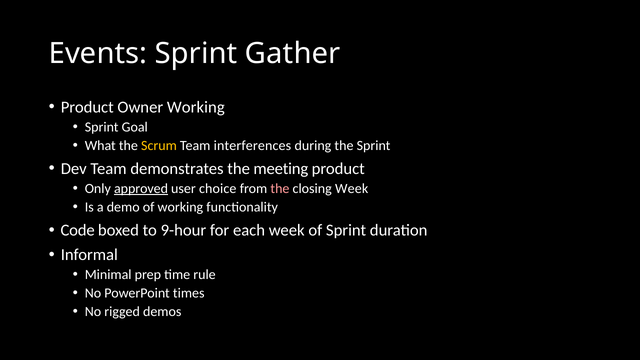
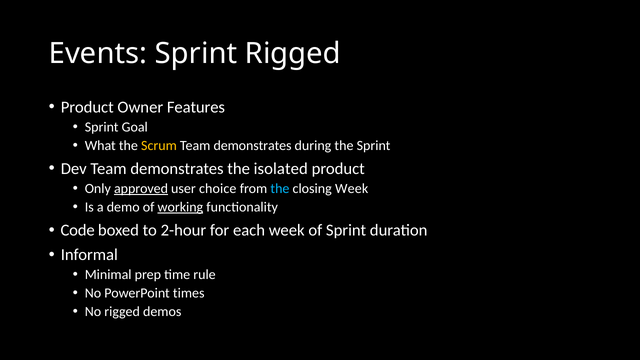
Sprint Gather: Gather -> Rigged (293, 54)
Owner Working: Working -> Features (196, 107)
interferences: interferences -> demonstrates (253, 145)
meeting: meeting -> isolated (281, 169)
the colour: pink -> light blue (280, 189)
working underline: none -> present (180, 207)
9-hour: 9-hour -> 2-hour (183, 230)
